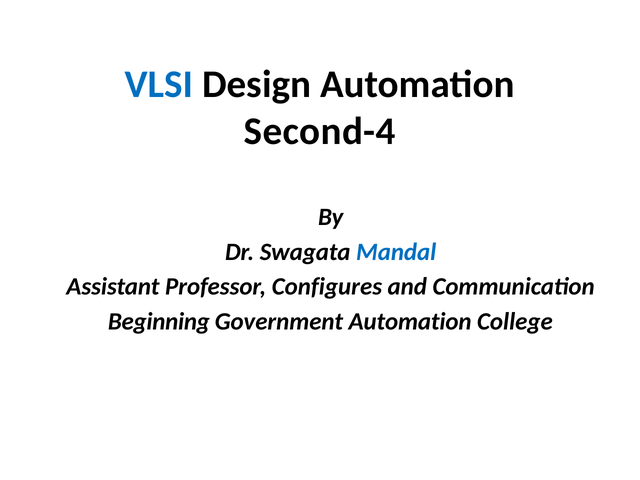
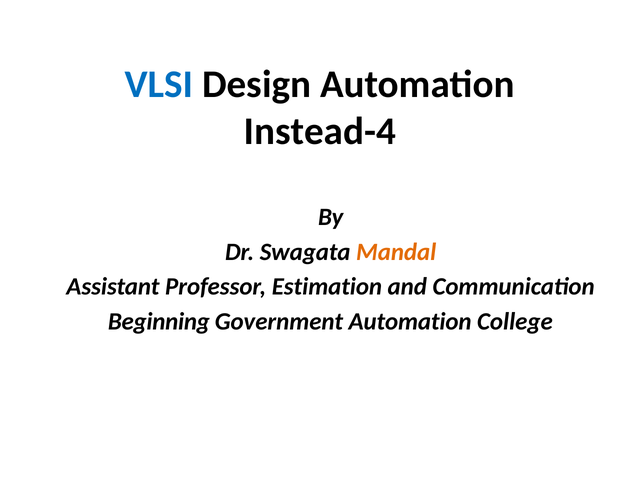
Second-4: Second-4 -> Instead-4 (320, 132)
Mandal colour: blue -> orange (396, 252)
Configures: Configures -> Estimation (327, 287)
